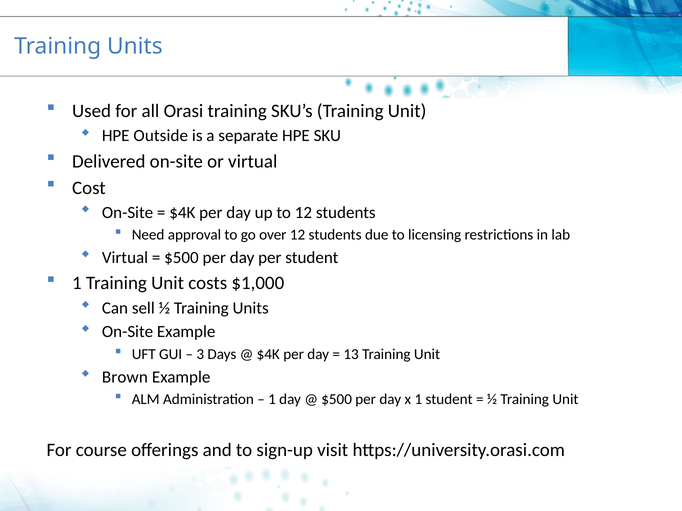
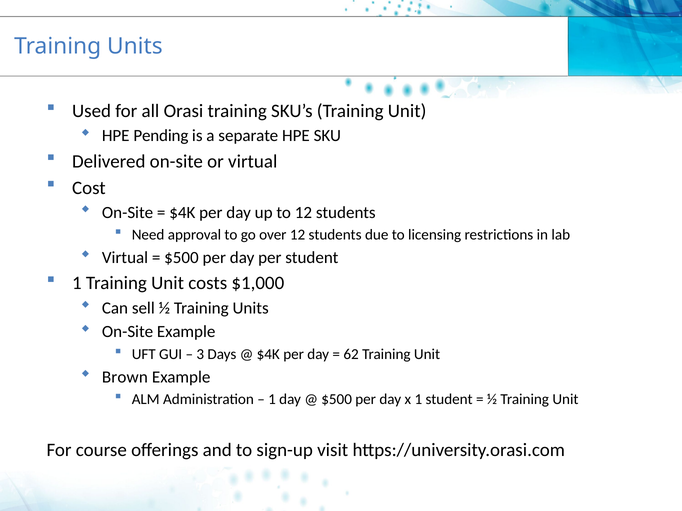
Outside: Outside -> Pending (161, 136)
13: 13 -> 62 (351, 354)
